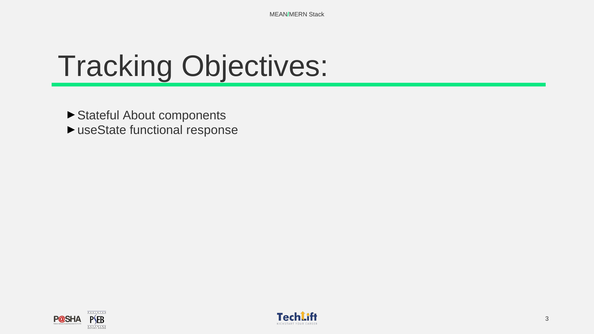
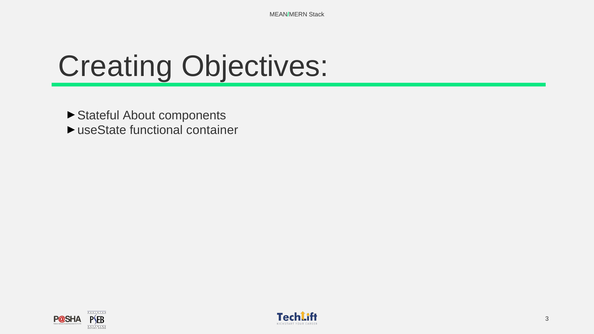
Tracking: Tracking -> Creating (115, 67)
response: response -> container (212, 130)
